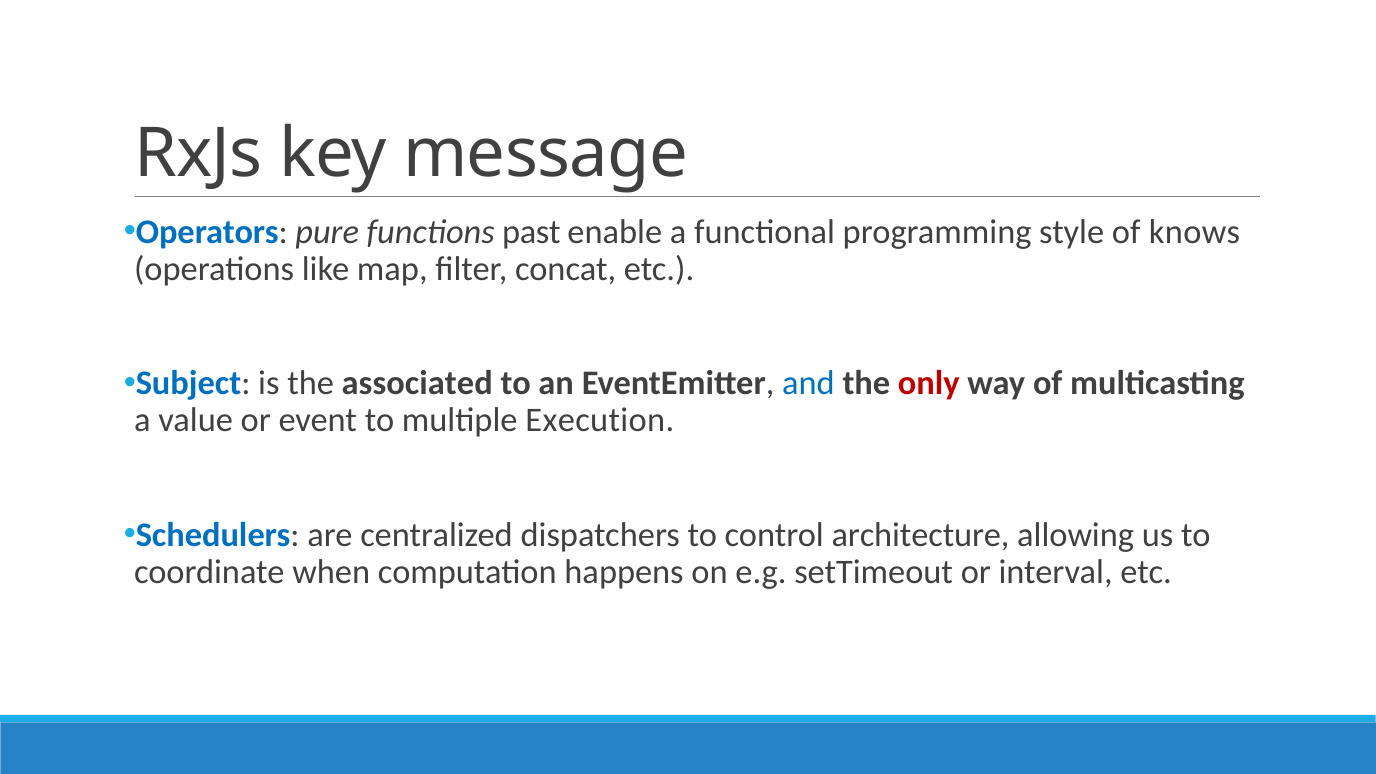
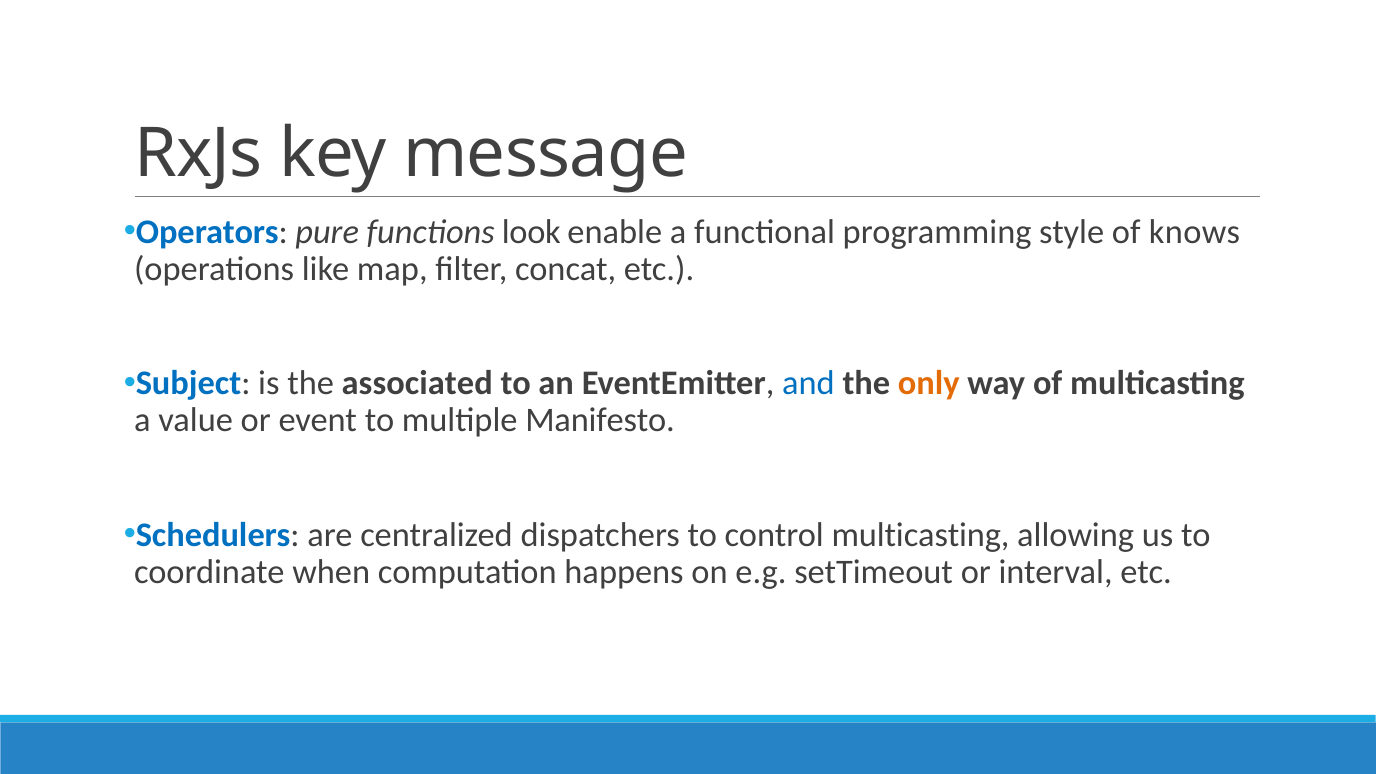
past: past -> look (531, 232)
only colour: red -> orange (929, 383)
Execution: Execution -> Manifesto (600, 421)
control architecture: architecture -> multicasting (921, 535)
